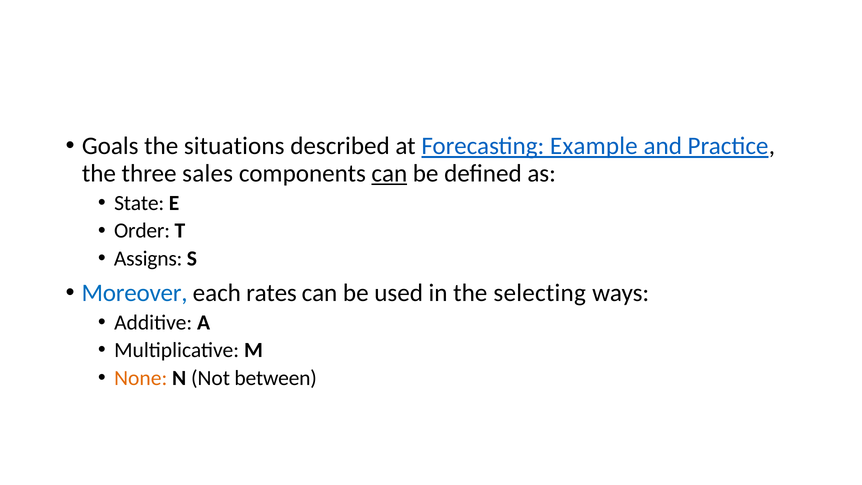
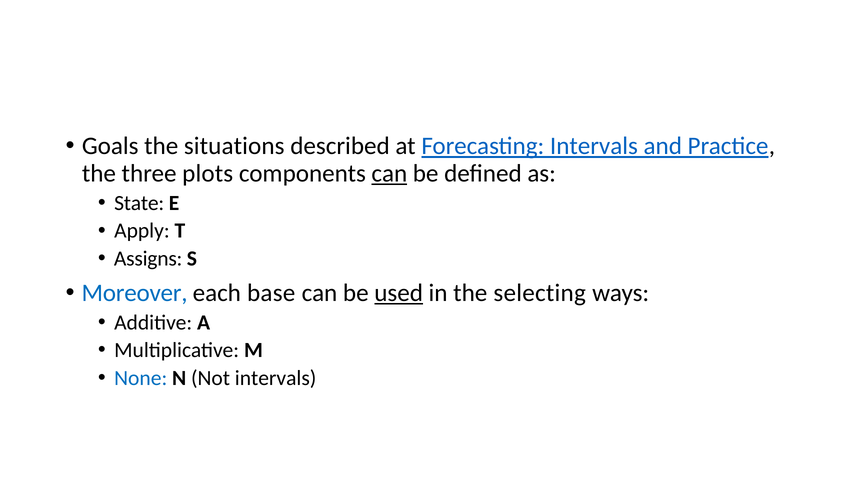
Forecasting Example: Example -> Intervals (594, 146)
sales: sales -> plots (208, 173)
Order: Order -> Apply (142, 231)
rates: rates -> base (271, 293)
used underline: none -> present (399, 293)
None colour: orange -> blue (141, 378)
Not between: between -> intervals (276, 378)
